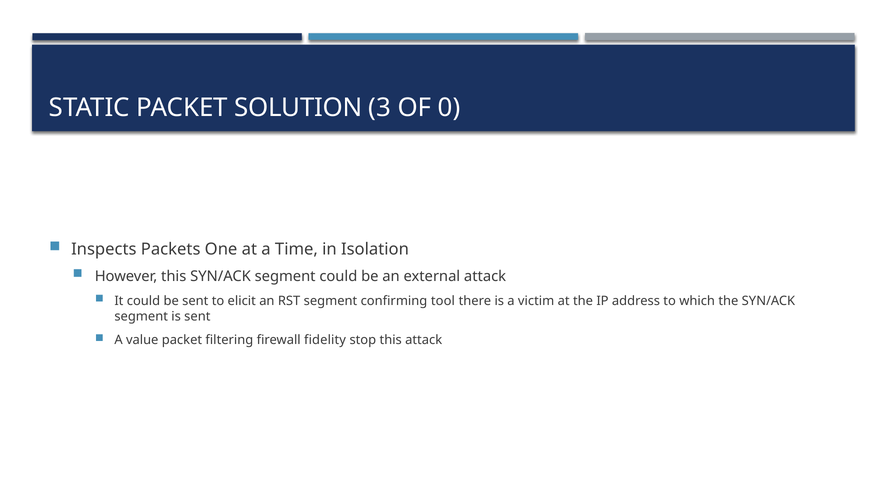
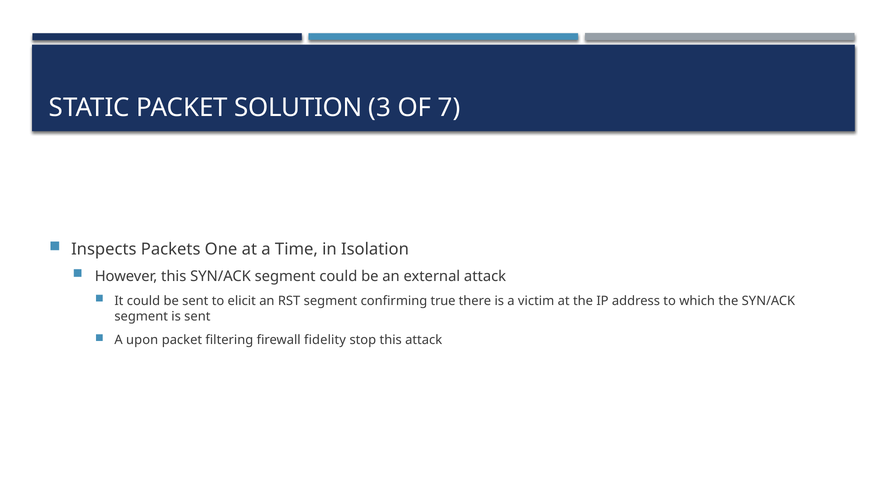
0: 0 -> 7 (449, 108)
tool: tool -> true (443, 301)
value: value -> upon (142, 340)
